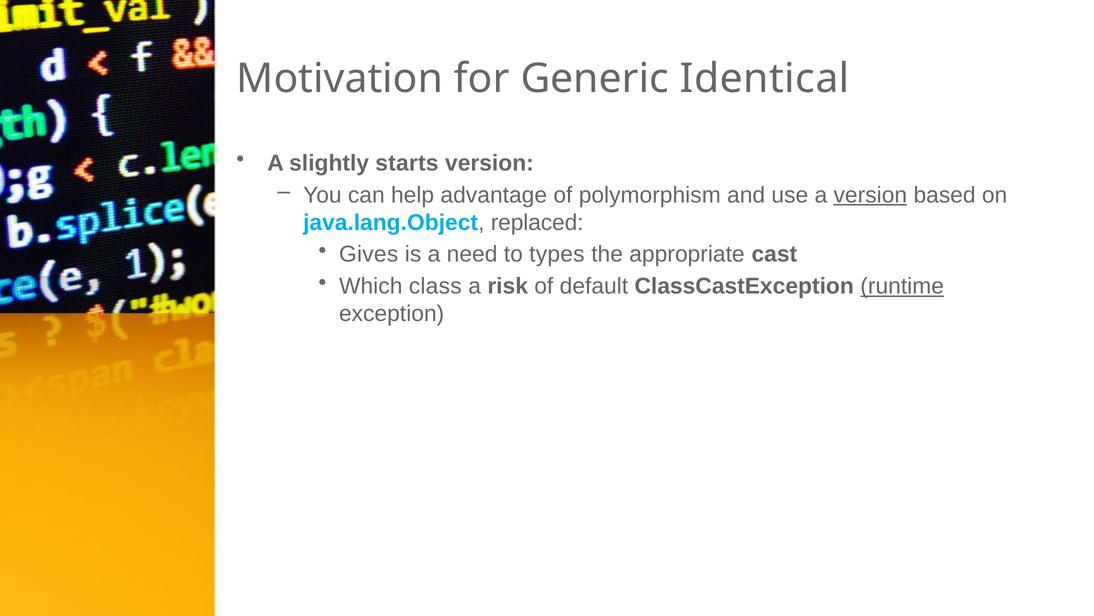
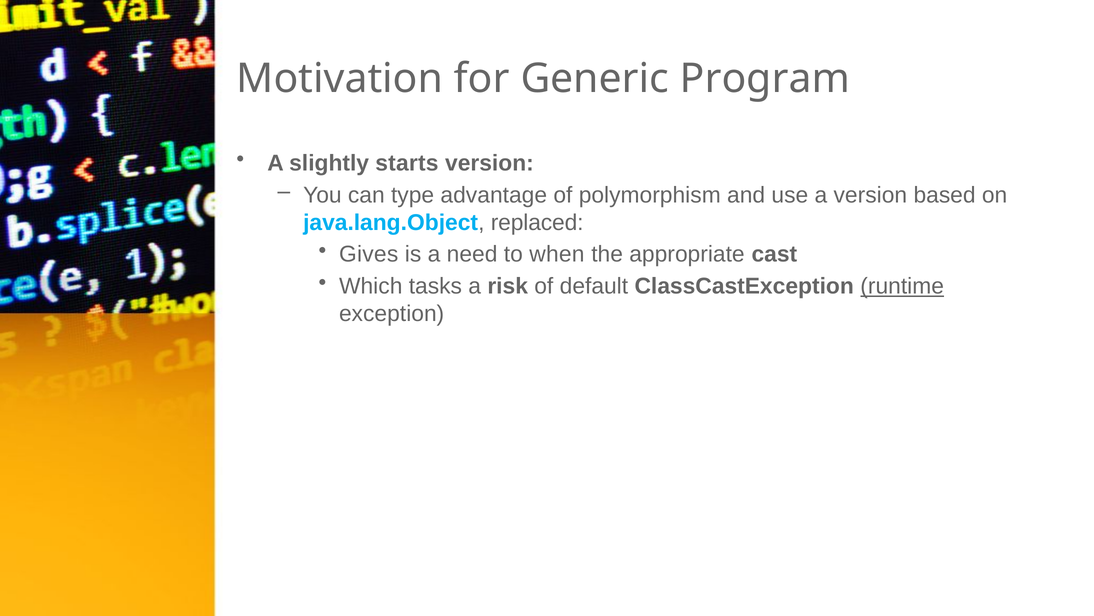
Identical: Identical -> Program (765, 79)
help: help -> type (413, 195)
version underline: present -> none (870, 195)
types: types -> when (557, 254)
class: class -> tasks (435, 286)
